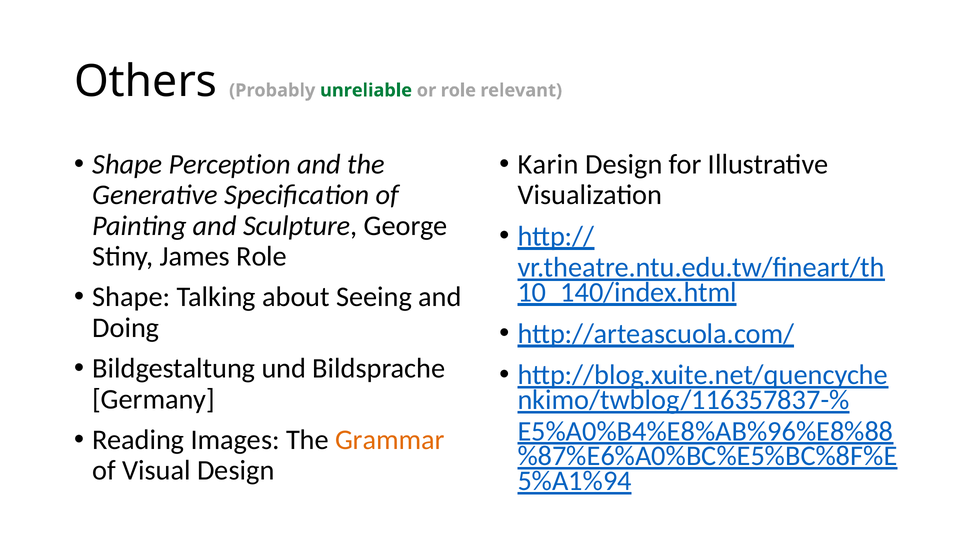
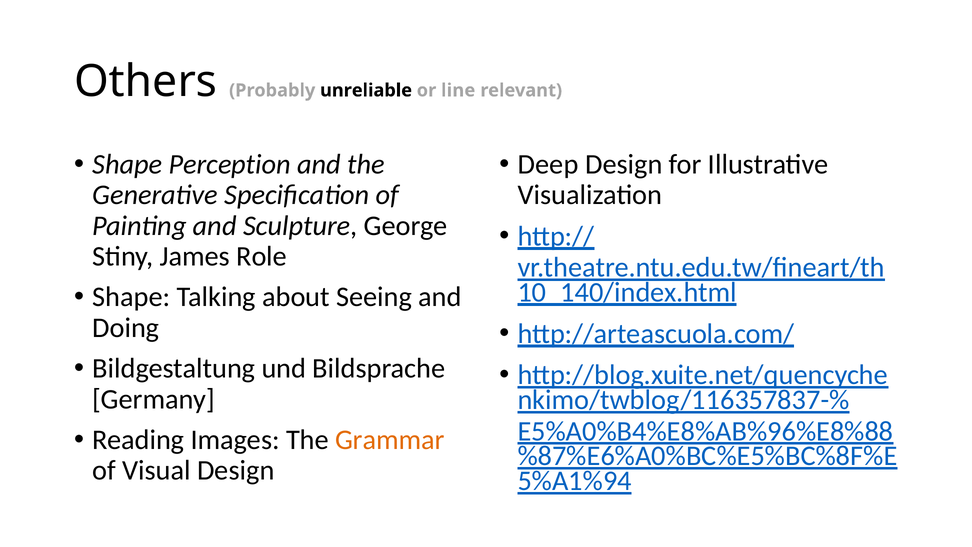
unreliable colour: green -> black (366, 90)
or role: role -> line (458, 90)
Karin: Karin -> Deep (548, 164)
